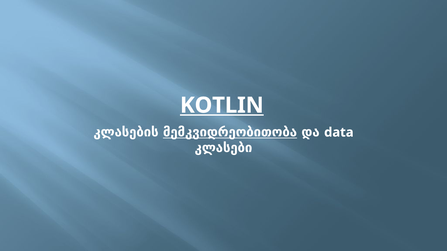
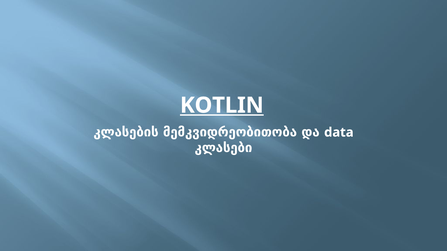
მემკვიდრეობითობა underline: present -> none (230, 133)
